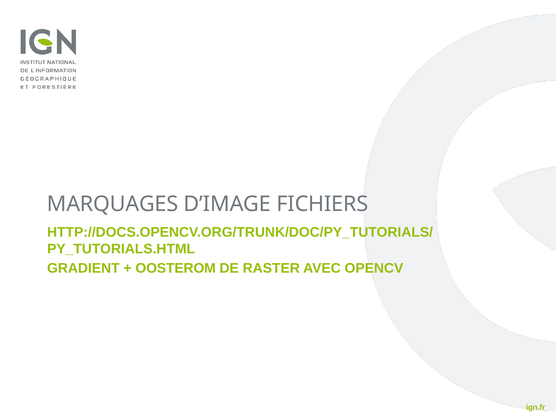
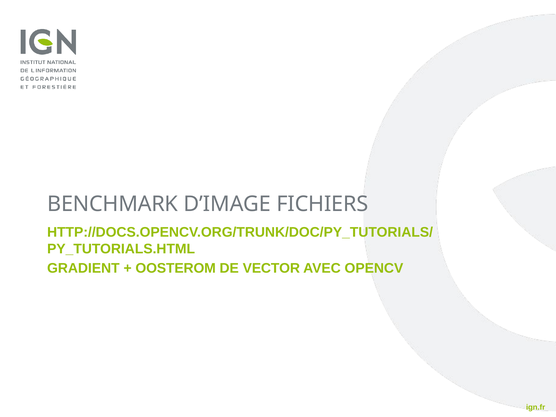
MARQUAGES: MARQUAGES -> BENCHMARK (113, 204)
RASTER: RASTER -> VECTOR (271, 268)
